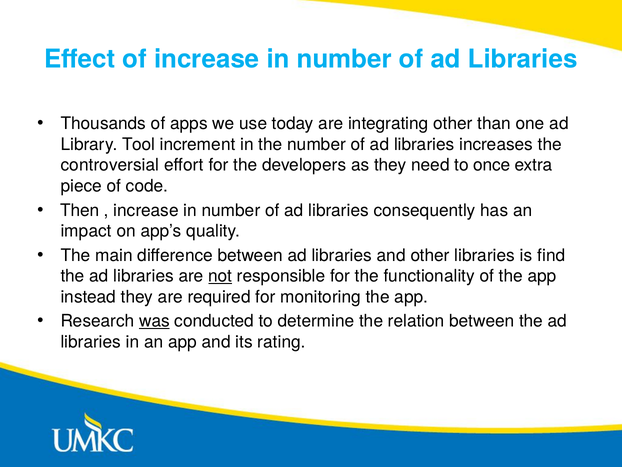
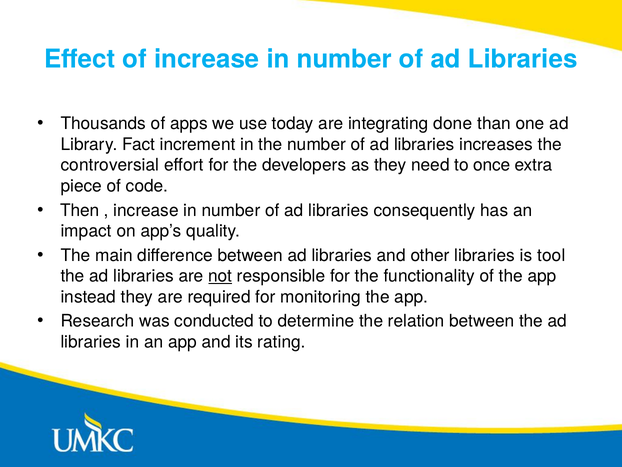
integrating other: other -> done (453, 124)
Tool: Tool -> Fact (139, 144)
find: find -> tool (551, 255)
was underline: present -> none (154, 321)
